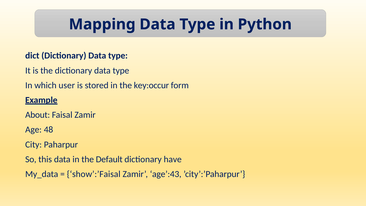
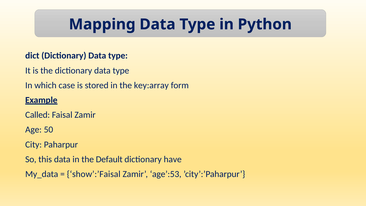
user: user -> case (67, 85)
key:occur: key:occur -> key:array (151, 85)
About: About -> Called (38, 115)
48: 48 -> 50 (48, 130)
age’:43: age’:43 -> age’:53 (166, 174)
